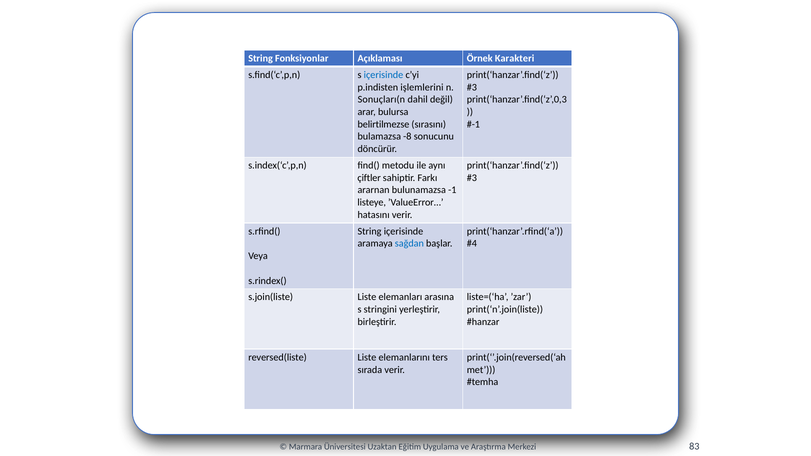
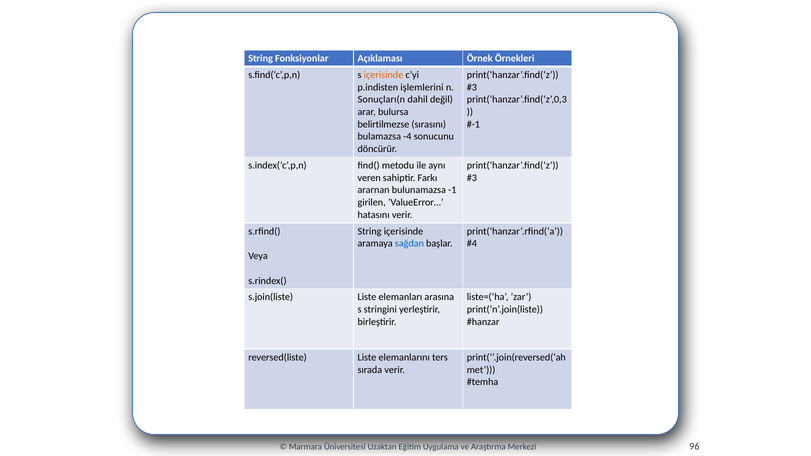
Karakteri: Karakteri -> Örnekleri (515, 58)
içerisinde colour: blue -> orange (383, 75)
-8: -8 -> -4 (407, 137)
çiftler: çiftler -> veren (369, 178)
listeye: listeye -> girilen (372, 203)
83: 83 -> 96 (694, 446)
